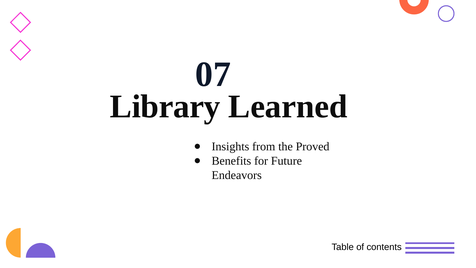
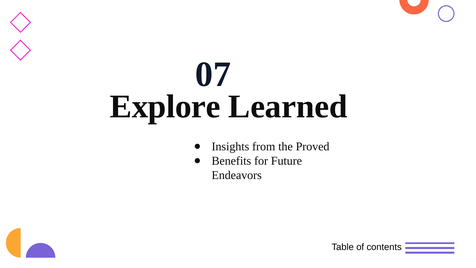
Library: Library -> Explore (165, 107)
